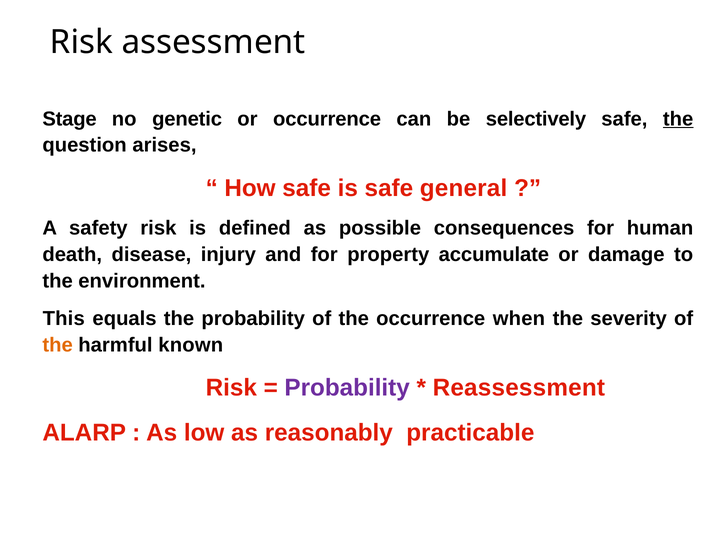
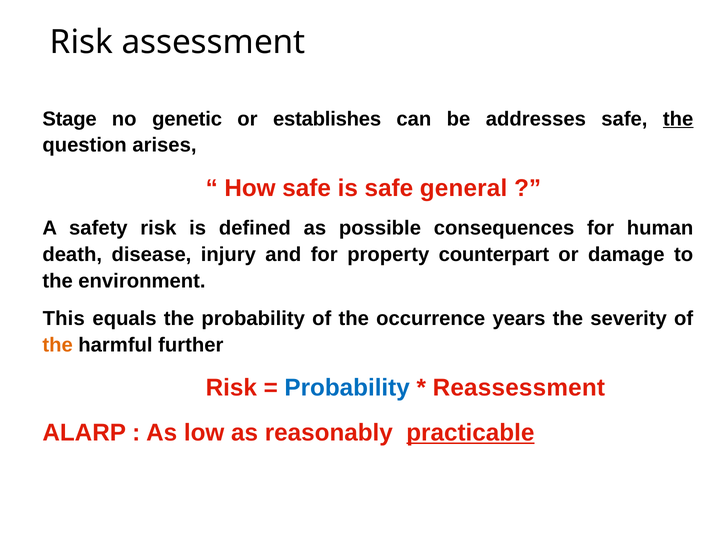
or occurrence: occurrence -> establishes (327, 119)
selectively: selectively -> addresses (536, 119)
accumulate: accumulate -> counterpart (494, 254)
when: when -> years (519, 318)
known: known -> further (191, 345)
Probability colour: purple -> blue (347, 388)
practicable underline: none -> present (470, 433)
